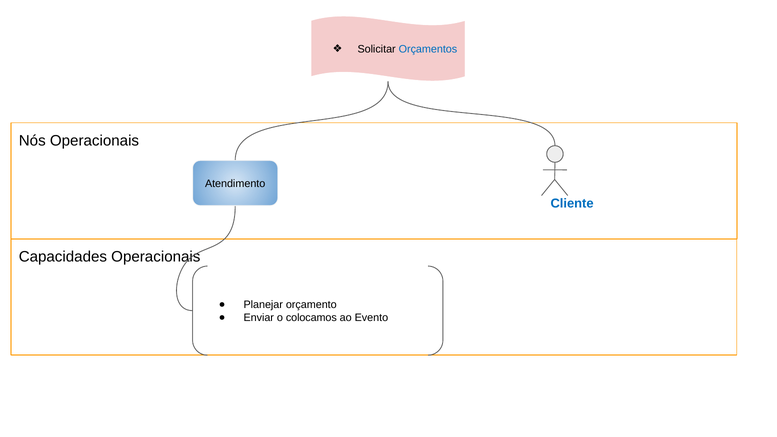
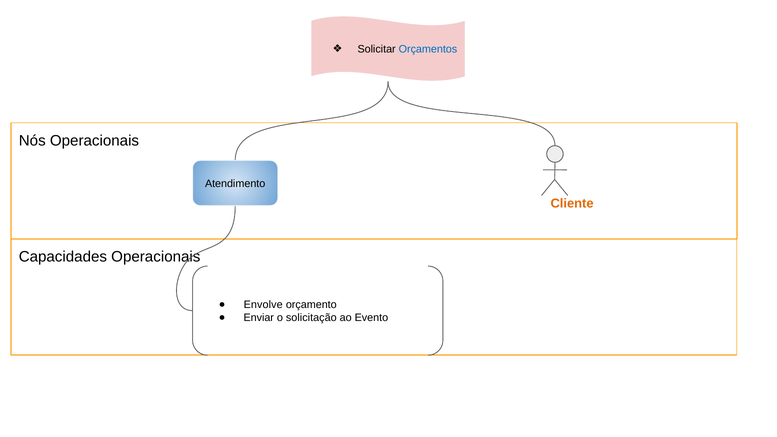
Cliente colour: blue -> orange (572, 204)
Planejar: Planejar -> Envolve (263, 305)
colocamos: colocamos -> solicitação (311, 318)
